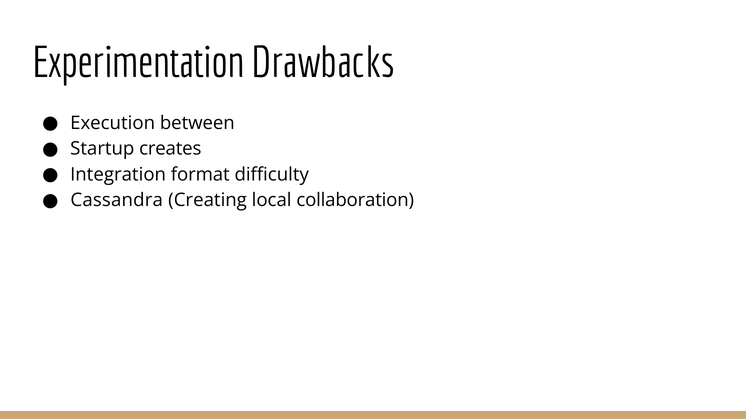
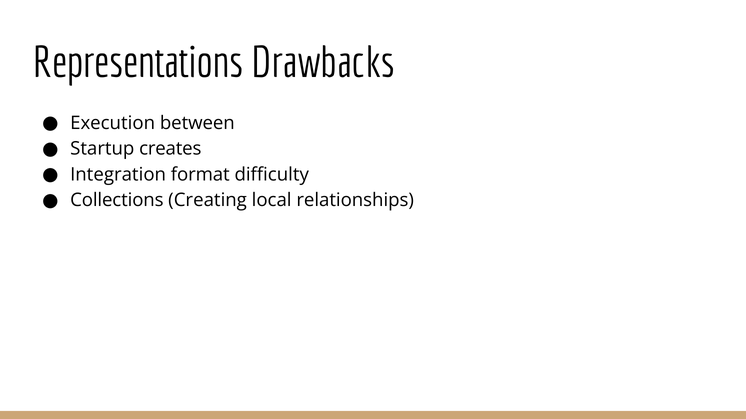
Experimentation: Experimentation -> Representations (138, 63)
Cassandra: Cassandra -> Collections (117, 200)
collaboration: collaboration -> relationships (355, 200)
